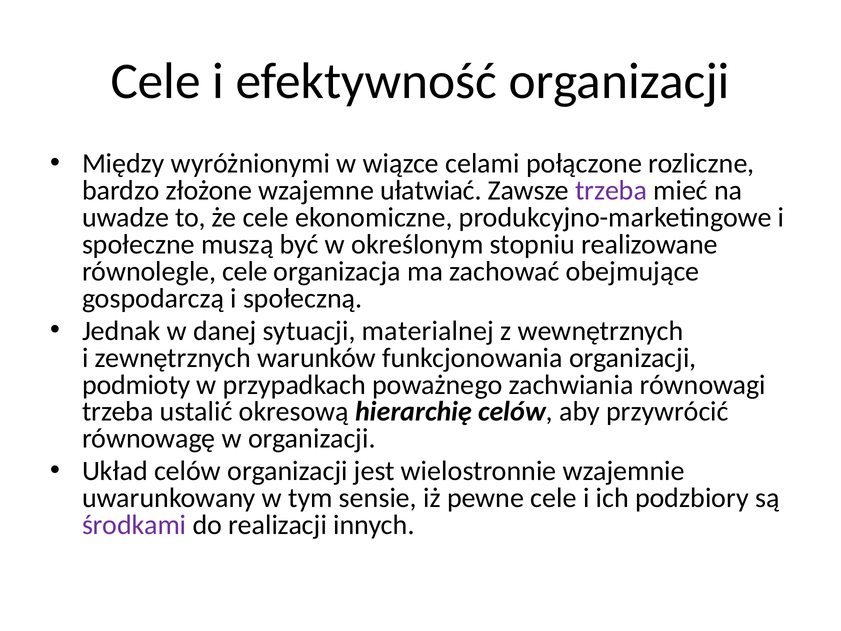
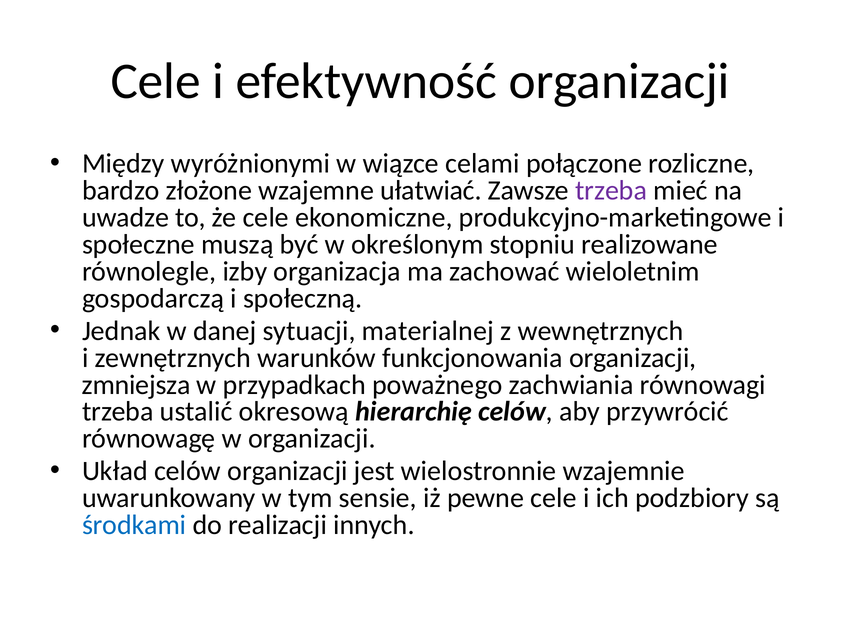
równolegle cele: cele -> izby (245, 271)
obejmujące: obejmujące -> wieloletnim (633, 271)
podmioty: podmioty -> zmniejsza (136, 385)
środkami colour: purple -> blue (134, 525)
